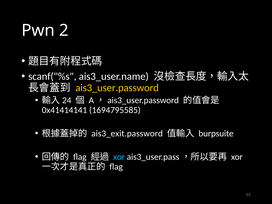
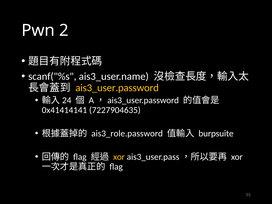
1694795585: 1694795585 -> 7227904635 (115, 110)
ais3_exit.password: ais3_exit.password -> ais3_role.password (127, 134)
xor colour: light blue -> yellow (119, 157)
